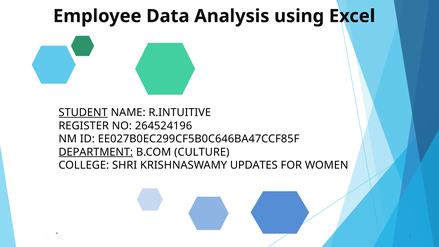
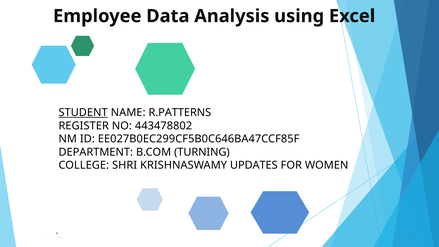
R.INTUITIVE: R.INTUITIVE -> R.PATTERNS (180, 113)
264524196: 264524196 -> 443478802 (164, 126)
DEPARTMENT underline: present -> none (96, 152)
CULTURE: CULTURE -> TURNING (202, 152)
